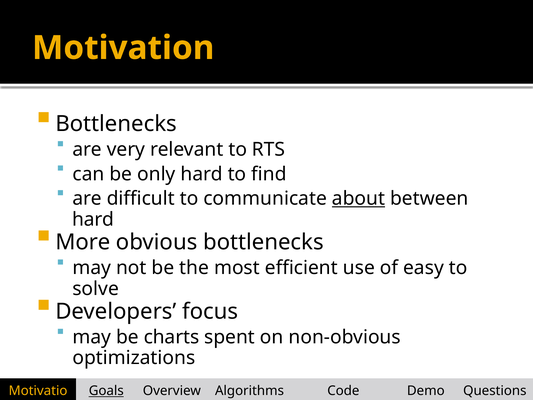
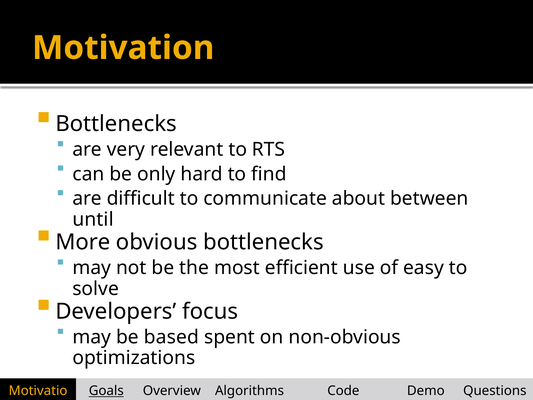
about underline: present -> none (358, 198)
hard: hard -> until (93, 219)
charts: charts -> based (171, 337)
